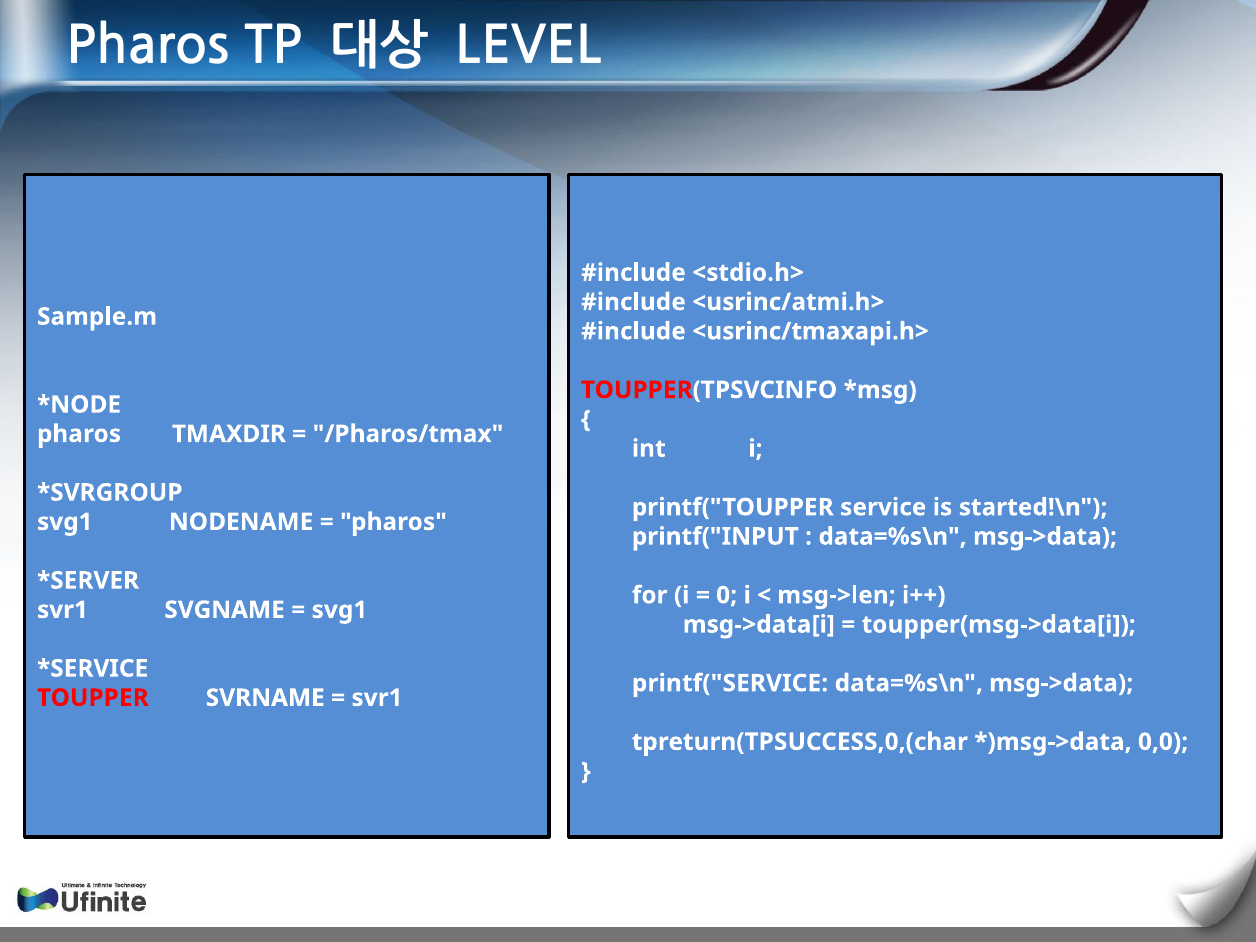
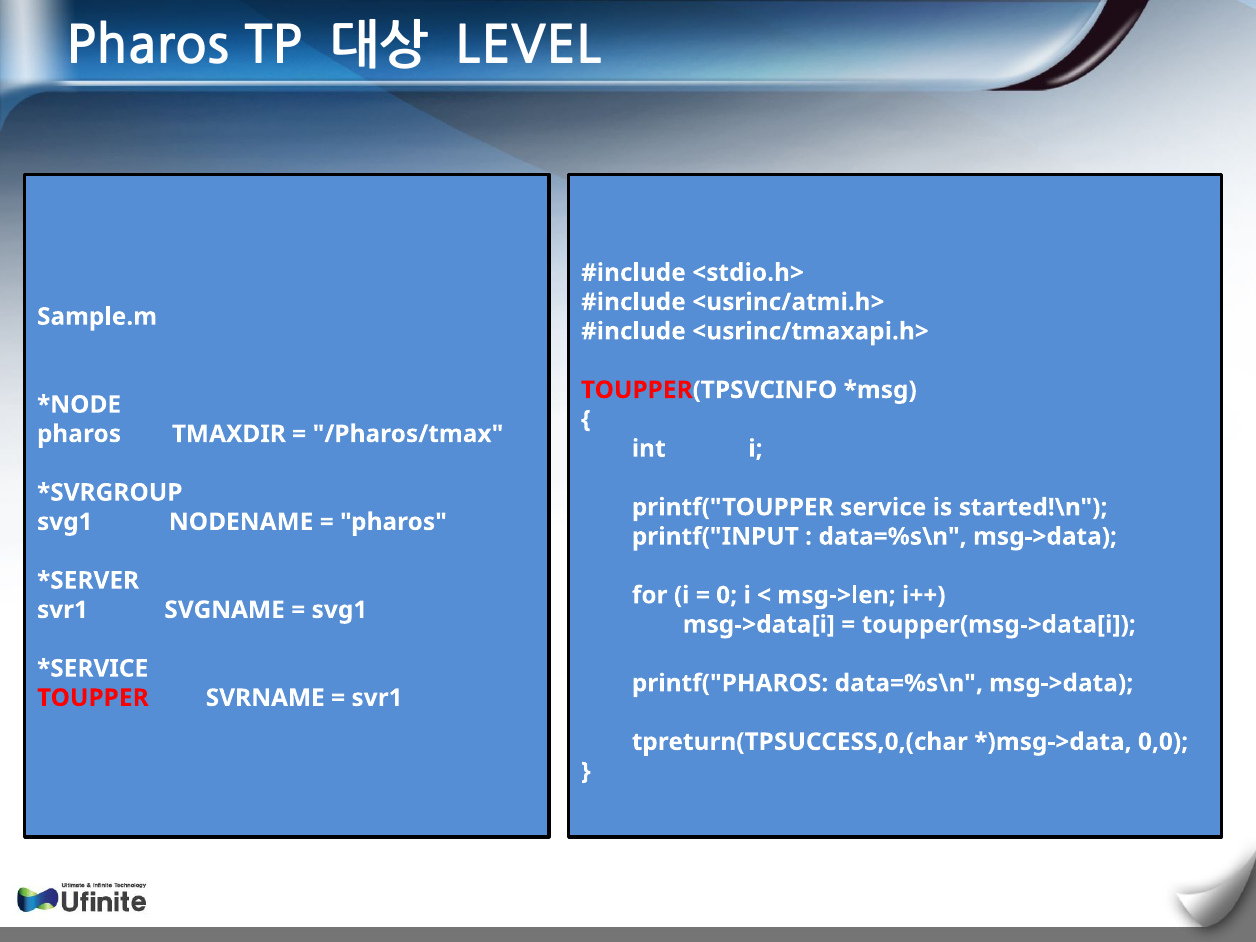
printf("SERVICE: printf("SERVICE -> printf("PHAROS (730, 683)
